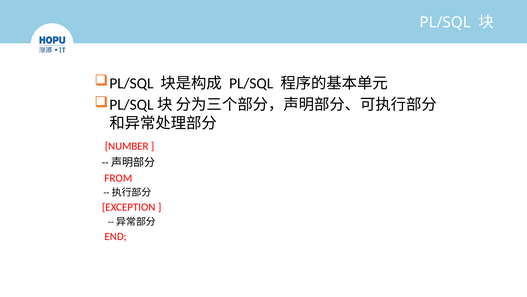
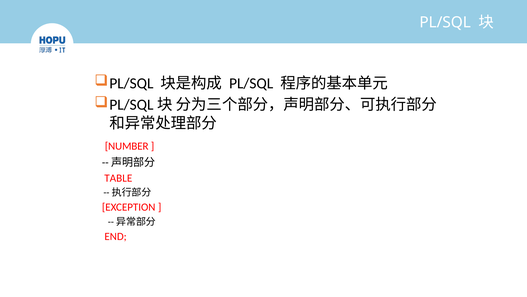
FROM: FROM -> TABLE (118, 178)
